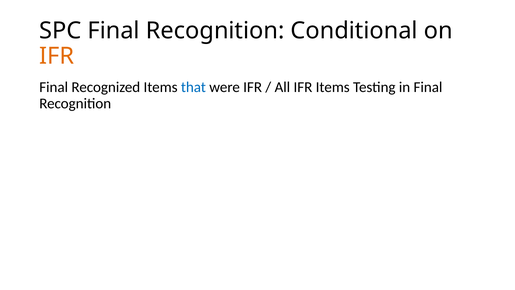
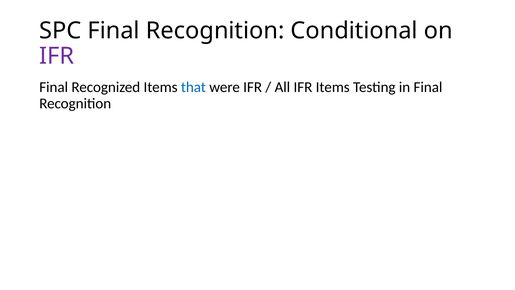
IFR colour: orange -> purple (57, 56)
